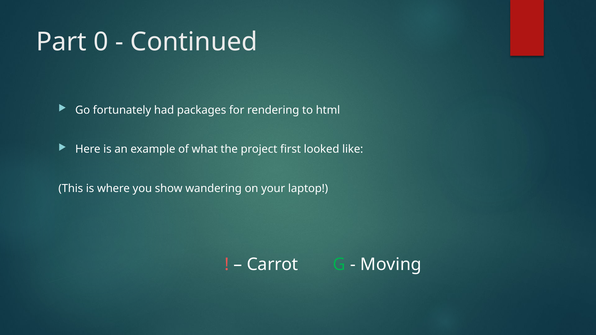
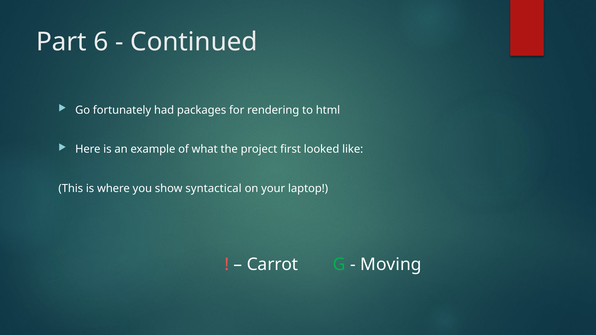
0: 0 -> 6 (101, 42)
wandering: wandering -> syntactical (213, 189)
